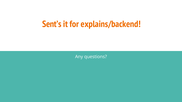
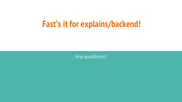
Sent’s: Sent’s -> Fast’s (52, 24)
